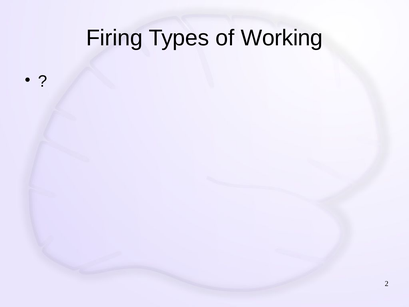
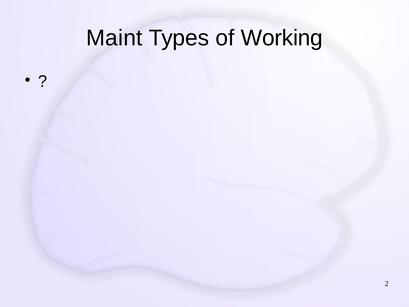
Firing: Firing -> Maint (114, 38)
